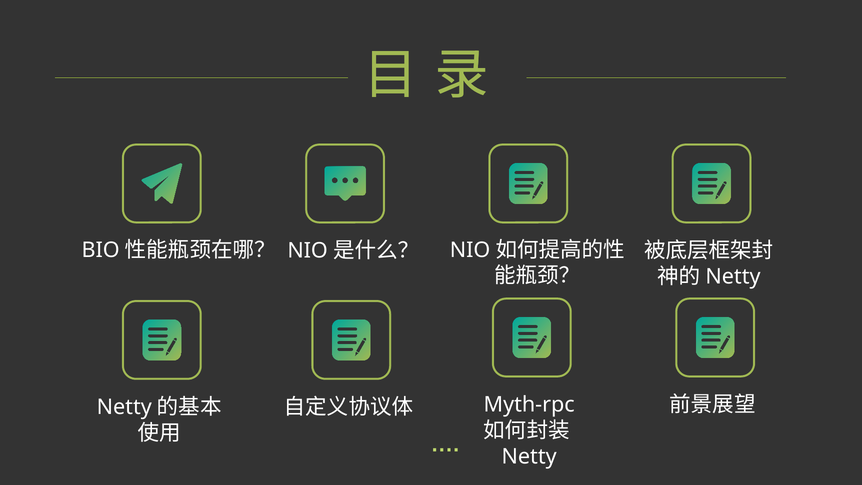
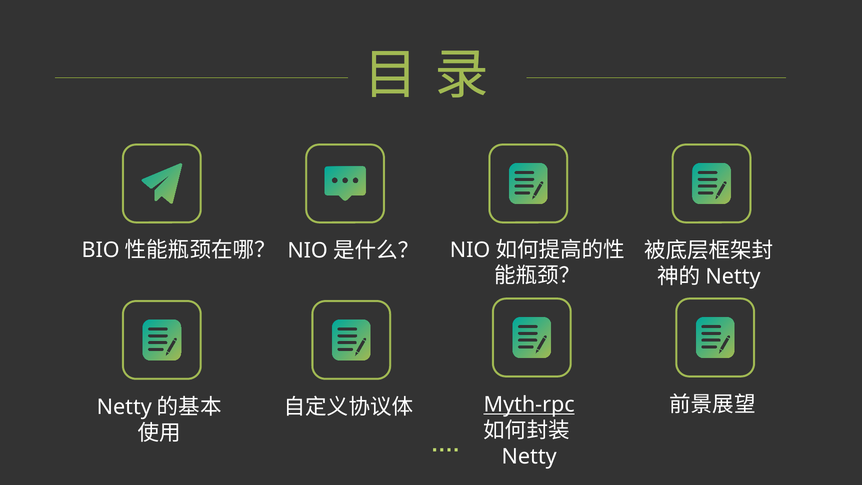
Myth-rpc underline: none -> present (529, 405)
